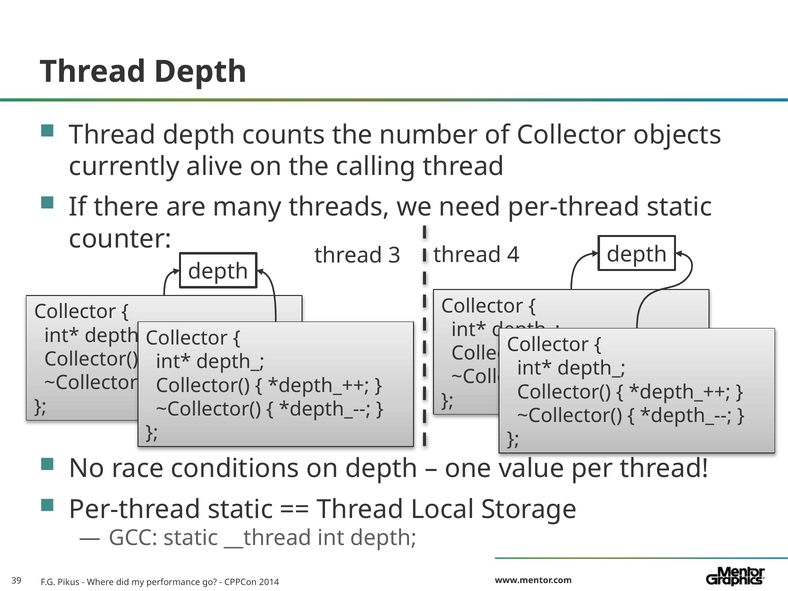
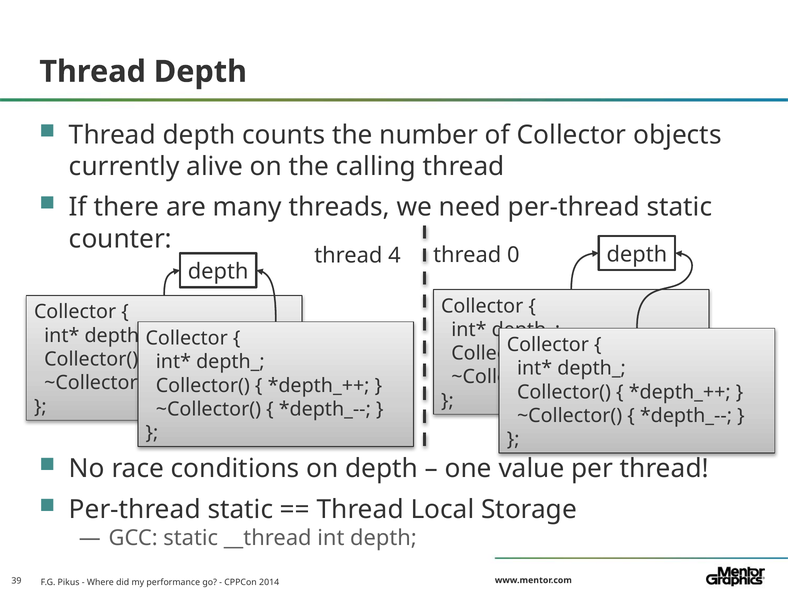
3: 3 -> 4 (394, 256)
4: 4 -> 0 (513, 255)
